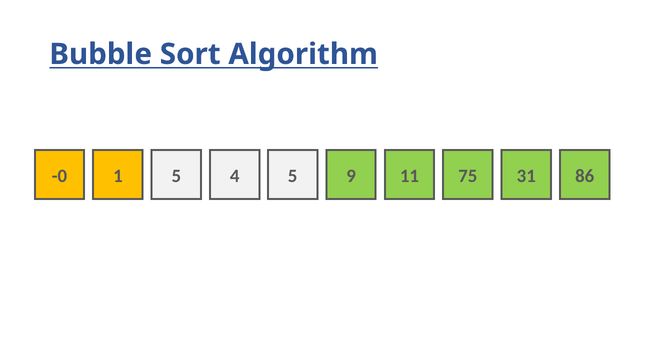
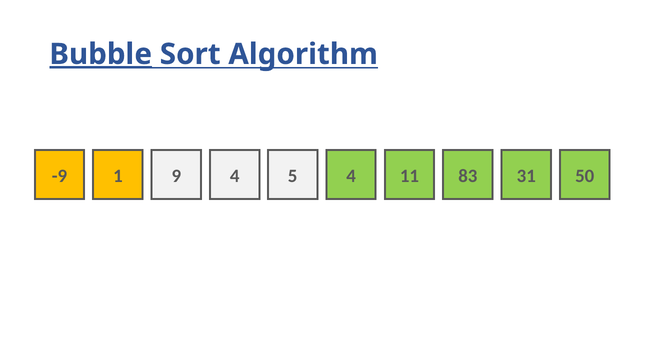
Bubble underline: none -> present (101, 54)
-0: -0 -> -9 (60, 176)
1 5: 5 -> 9 (176, 176)
5 9: 9 -> 4 (351, 176)
75: 75 -> 83 (468, 176)
86: 86 -> 50 (585, 176)
